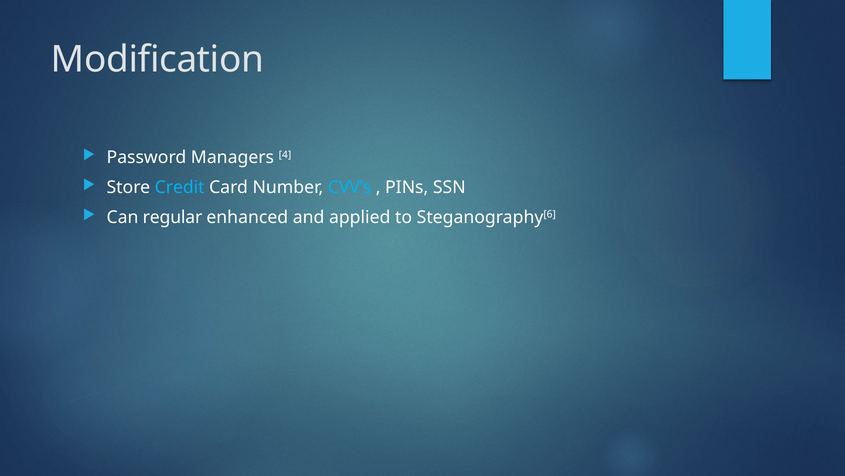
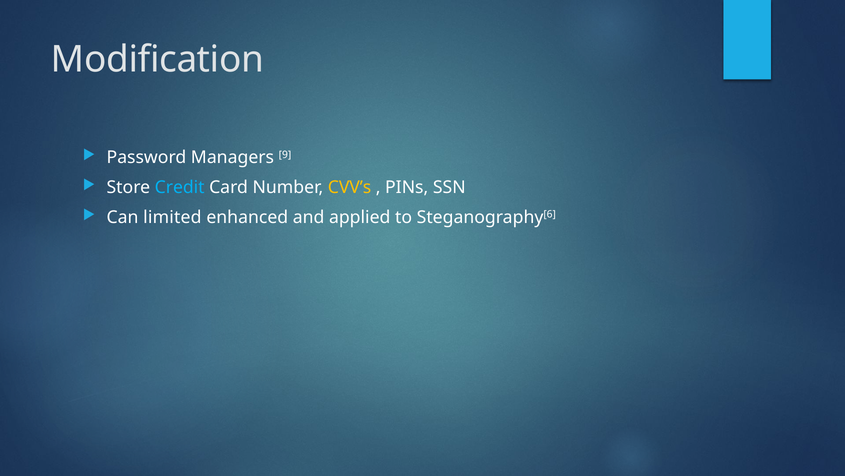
4: 4 -> 9 (285, 154)
CVV’s colour: light blue -> yellow (350, 187)
regular: regular -> limited (172, 217)
